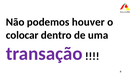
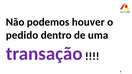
colocar: colocar -> pedido (22, 35)
